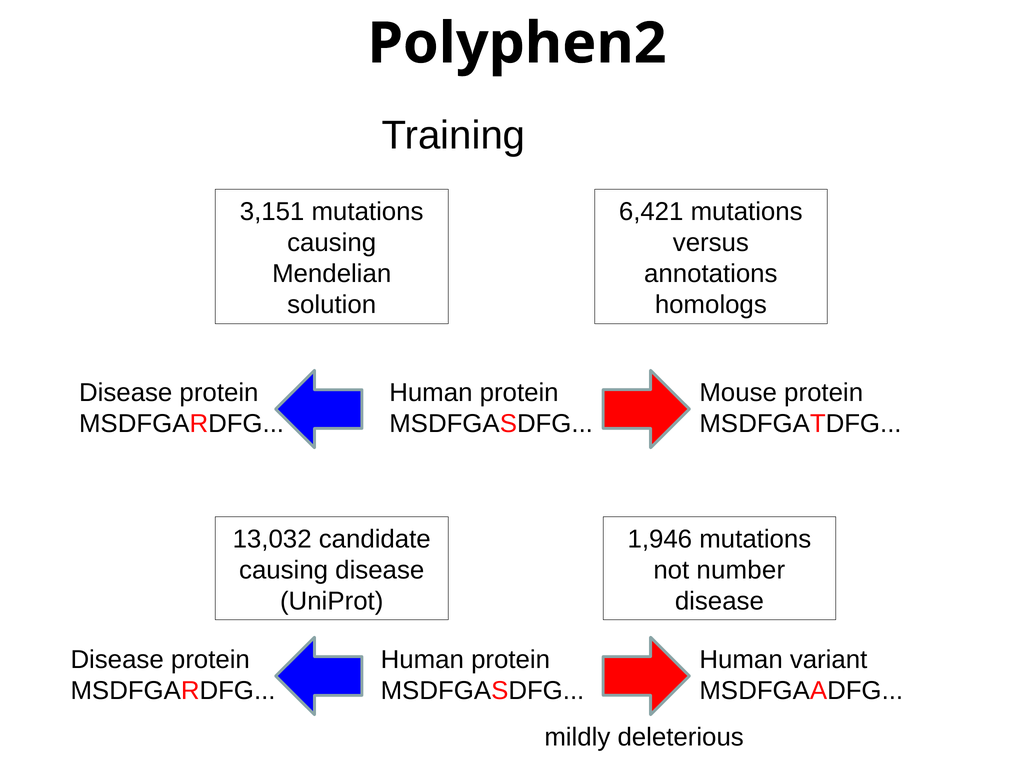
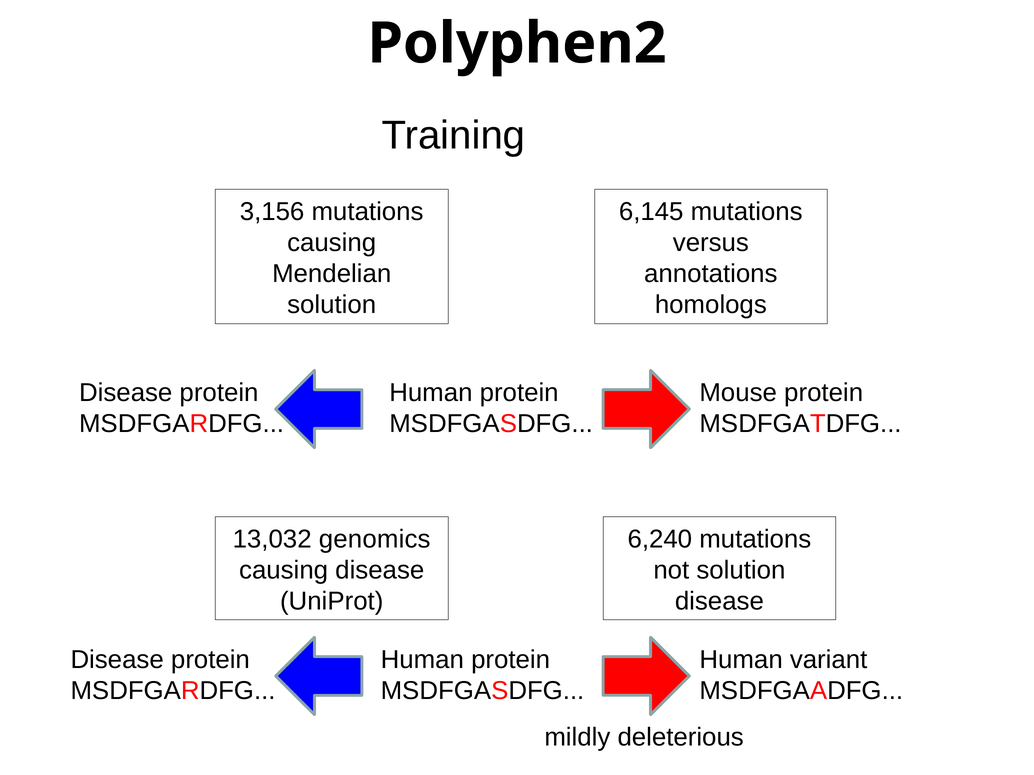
3,151: 3,151 -> 3,156 (272, 212)
6,421: 6,421 -> 6,145 (651, 212)
candidate: candidate -> genomics (375, 539)
1,946: 1,946 -> 6,240 (660, 539)
not number: number -> solution (741, 570)
